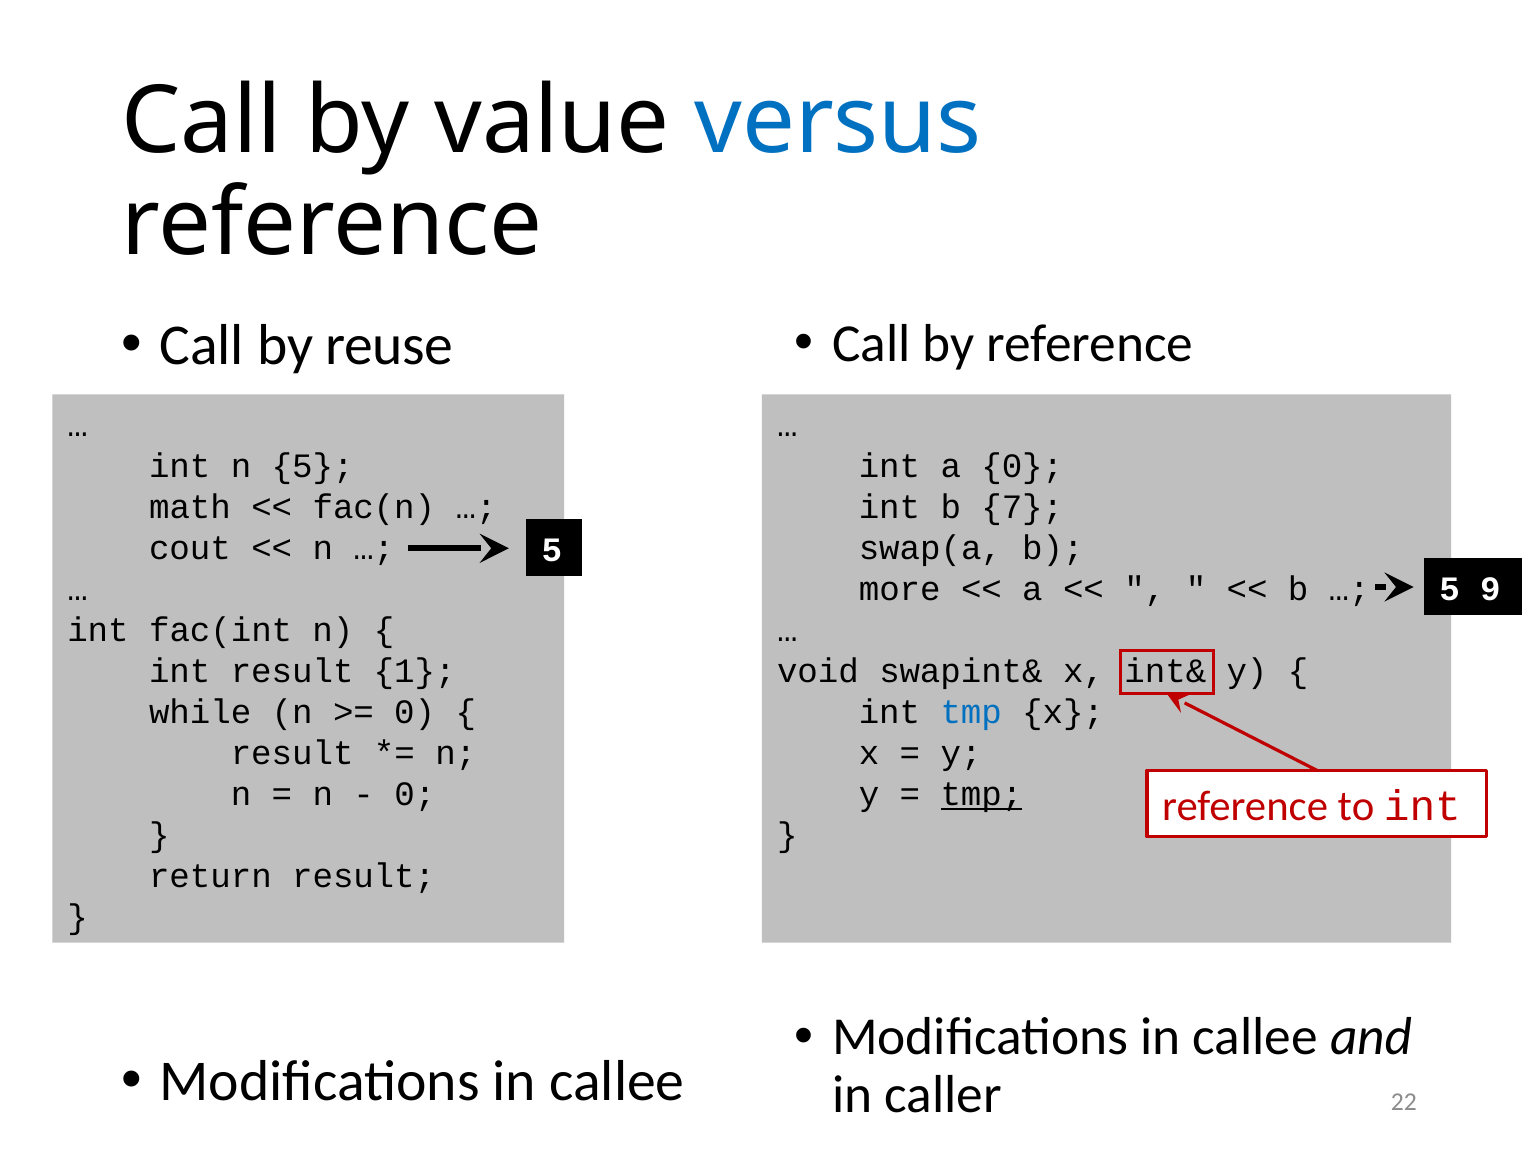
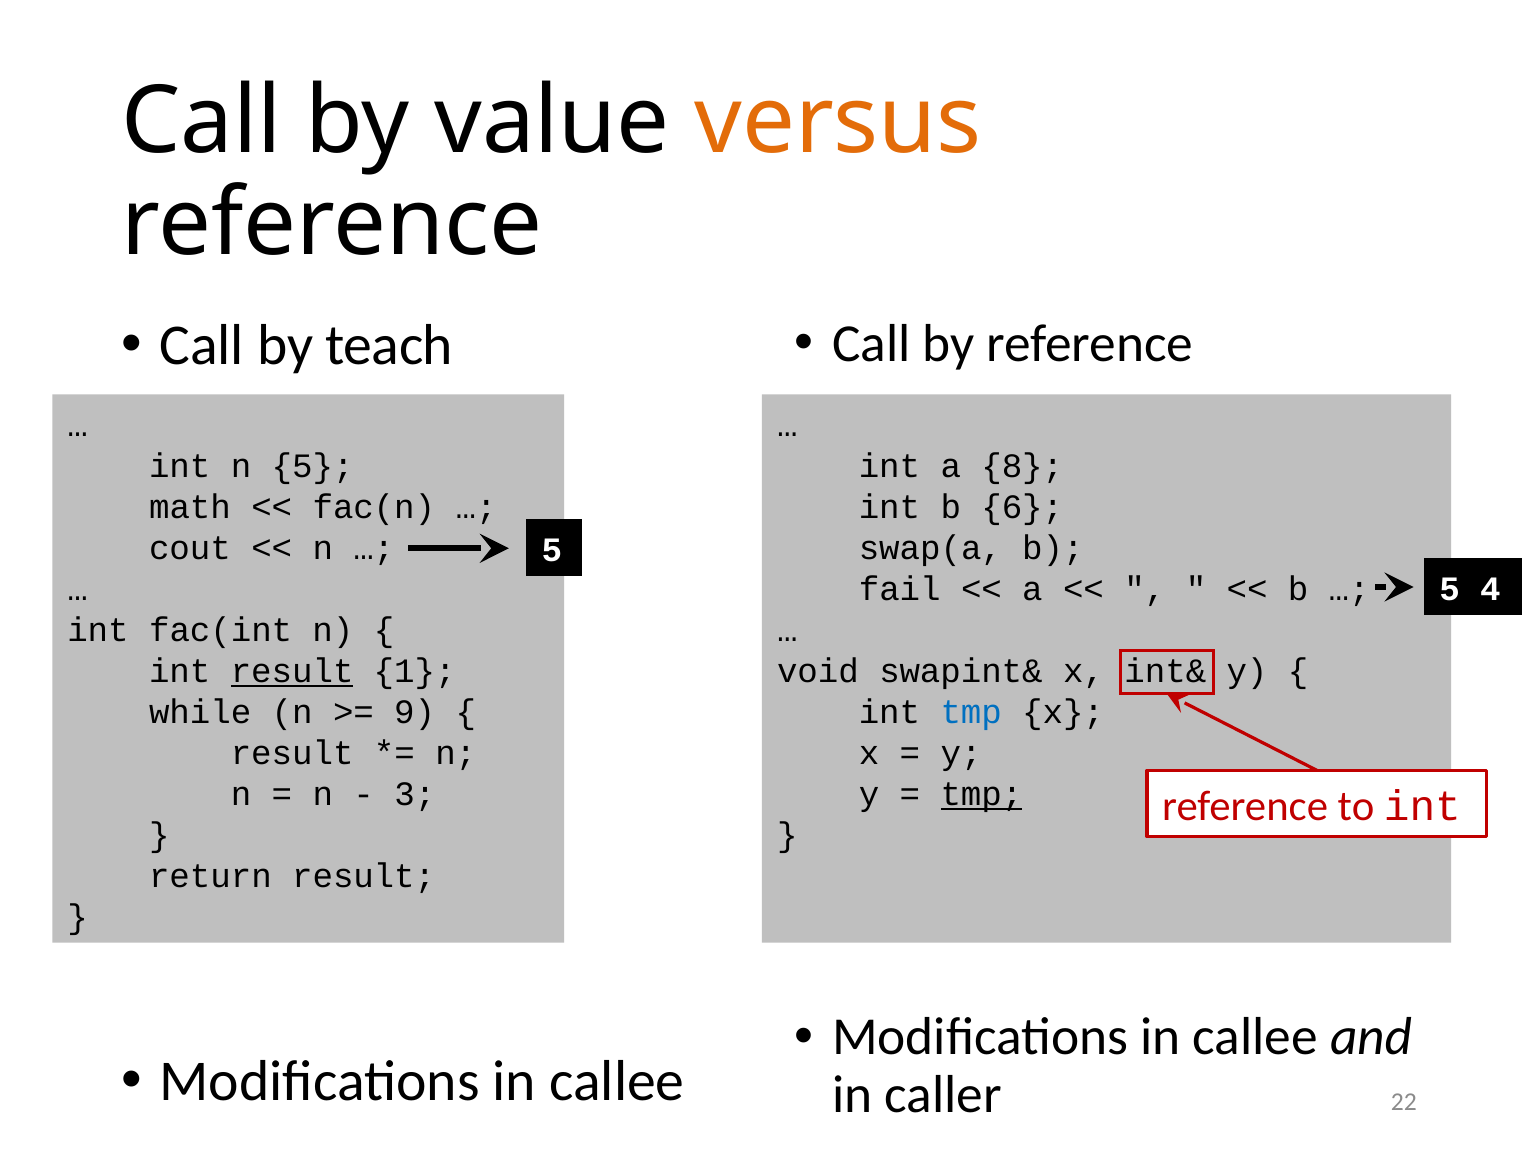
versus colour: blue -> orange (838, 122)
reuse: reuse -> teach (389, 346)
a 0: 0 -> 8 (1022, 466)
7: 7 -> 6 (1022, 507)
more: more -> fail (900, 589)
9: 9 -> 4 (1490, 589)
result underline: none -> present (292, 671)
0: 0 -> 9 (415, 712)
0: 0 -> 3 (415, 794)
